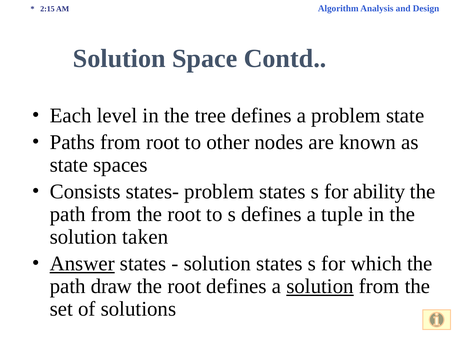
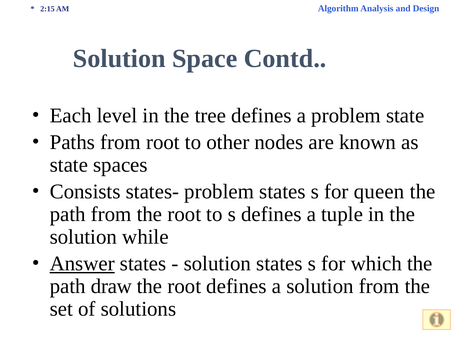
ability: ability -> queen (379, 191)
taken: taken -> while (145, 237)
solution underline: present -> none (320, 286)
